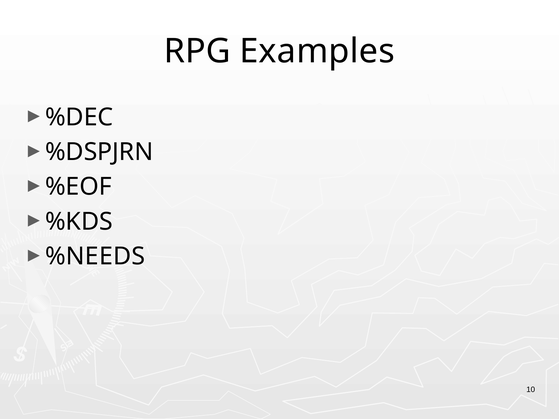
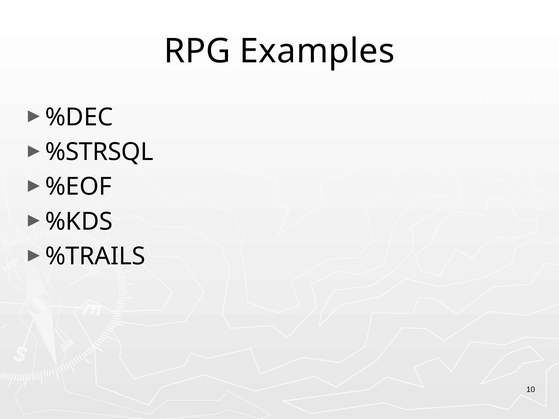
%DSPJRN: %DSPJRN -> %STRSQL (99, 152)
%NEEDS: %NEEDS -> %TRAILS (95, 256)
